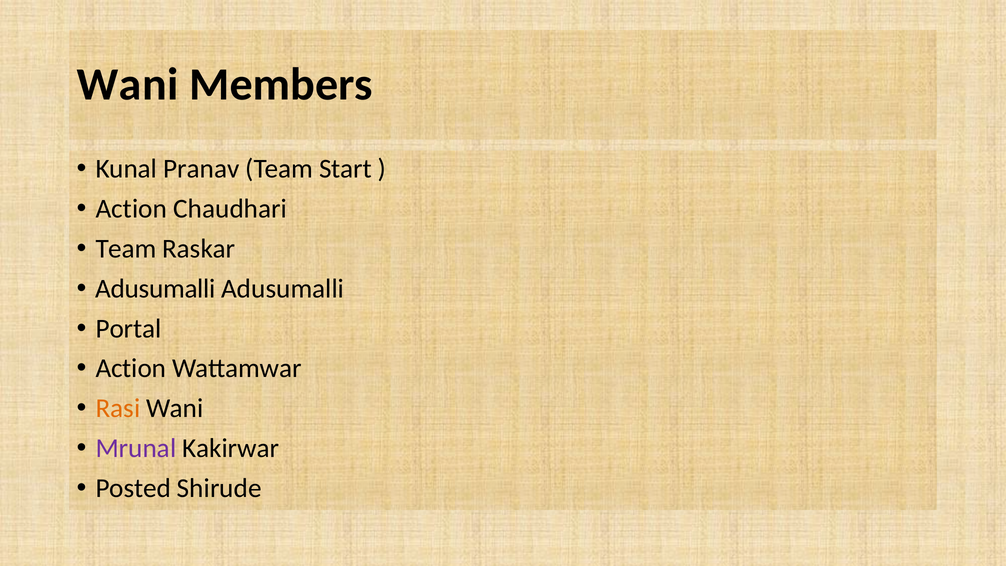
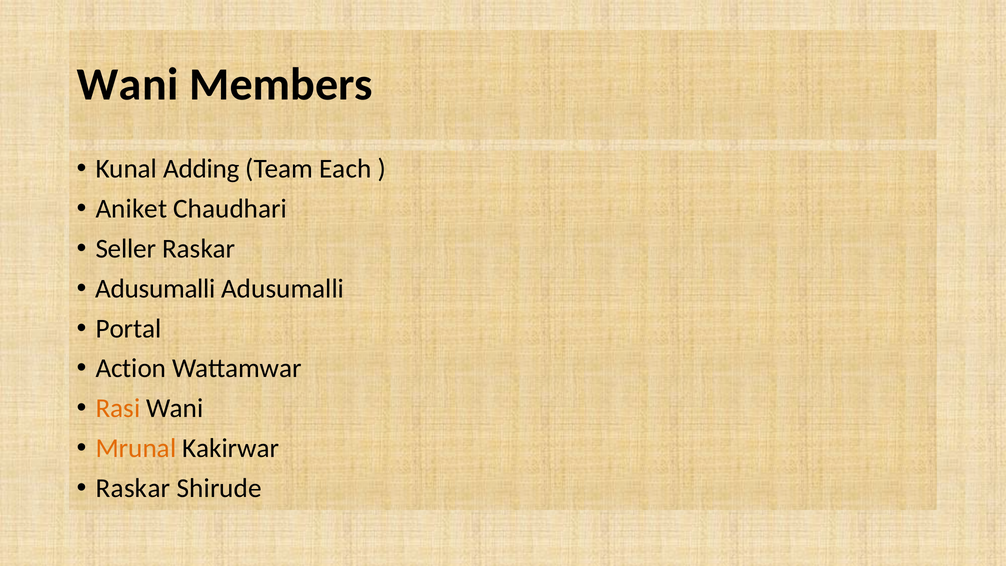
Pranav: Pranav -> Adding (201, 169)
Start: Start -> Each (345, 169)
Action: Action -> Aniket (131, 209)
Team: Team -> Seller (126, 249)
Mrunal colour: purple -> orange (136, 448)
Posted: Posted -> Raskar (133, 488)
